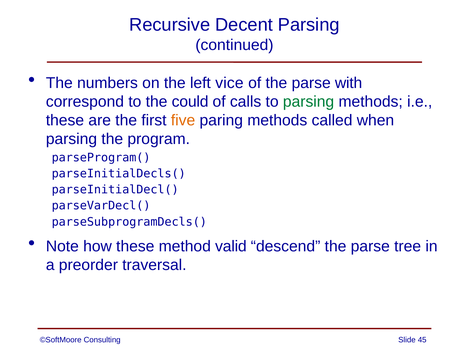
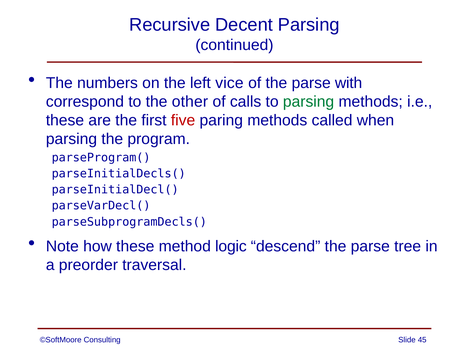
could: could -> other (190, 102)
five colour: orange -> red (183, 120)
valid: valid -> logic (231, 246)
